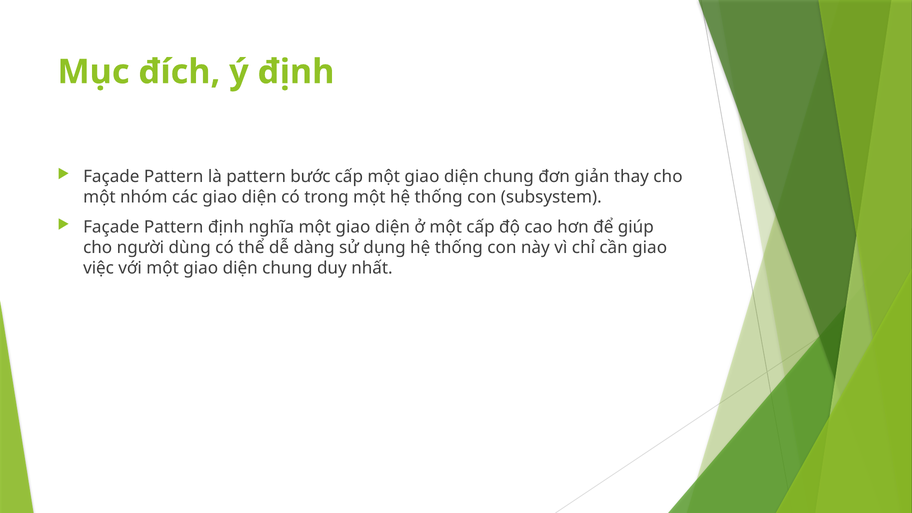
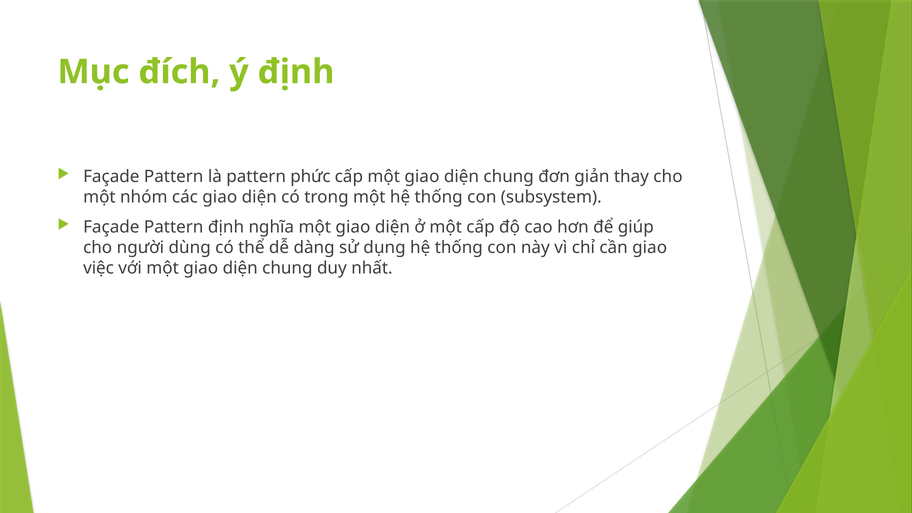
bước: bước -> phức (310, 177)
